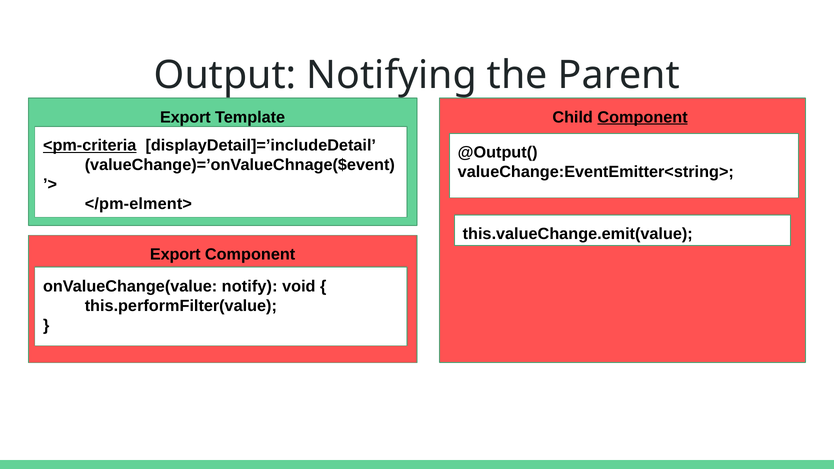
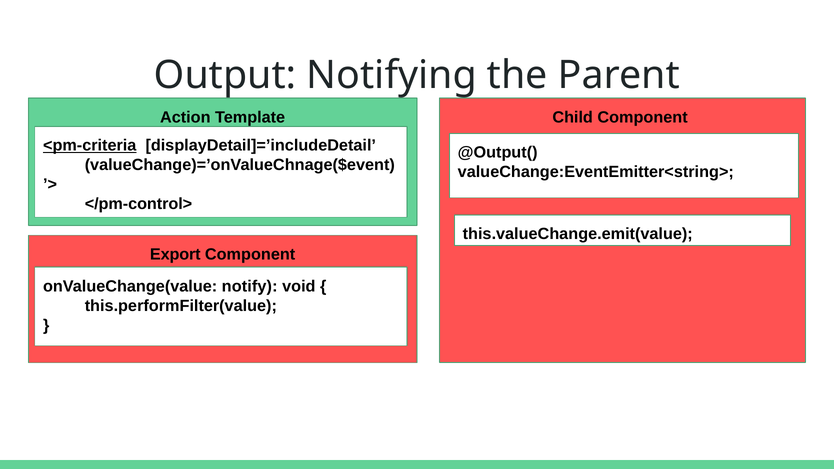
Export: Export -> Action (185, 117)
Component underline: present -> none (643, 117)
</pm-elment>: </pm-elment> -> </pm-control> (138, 204)
